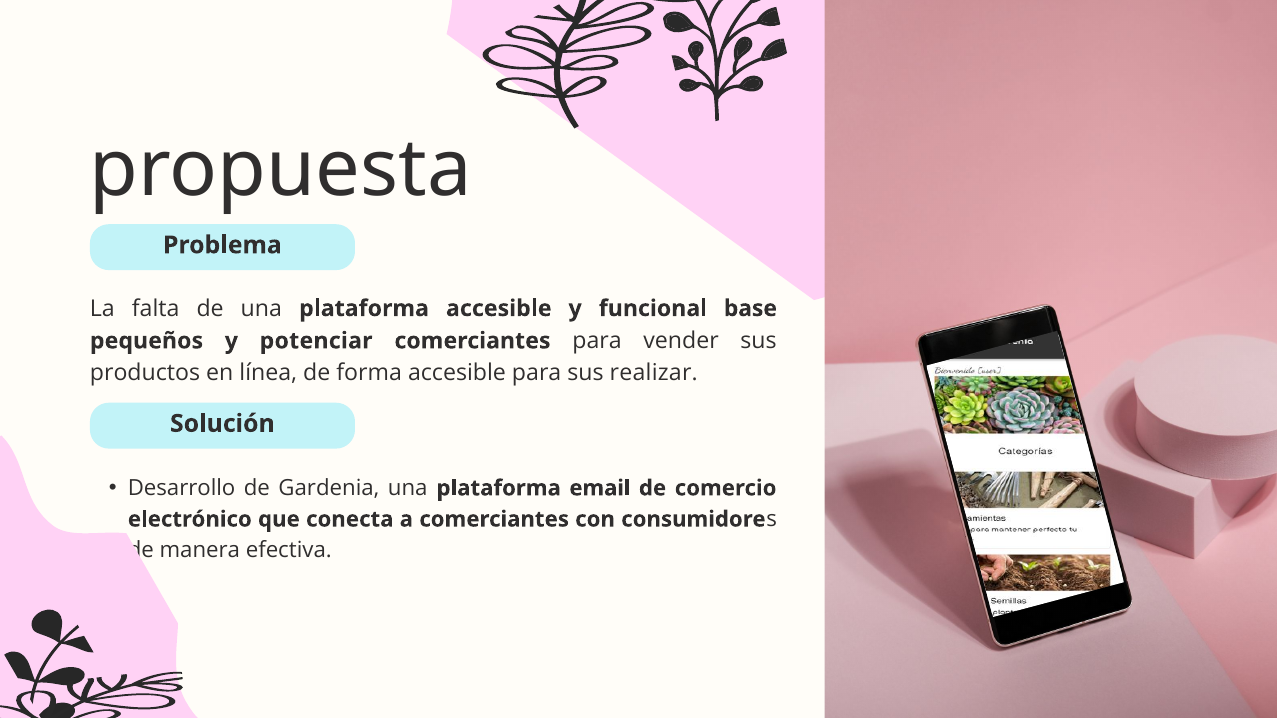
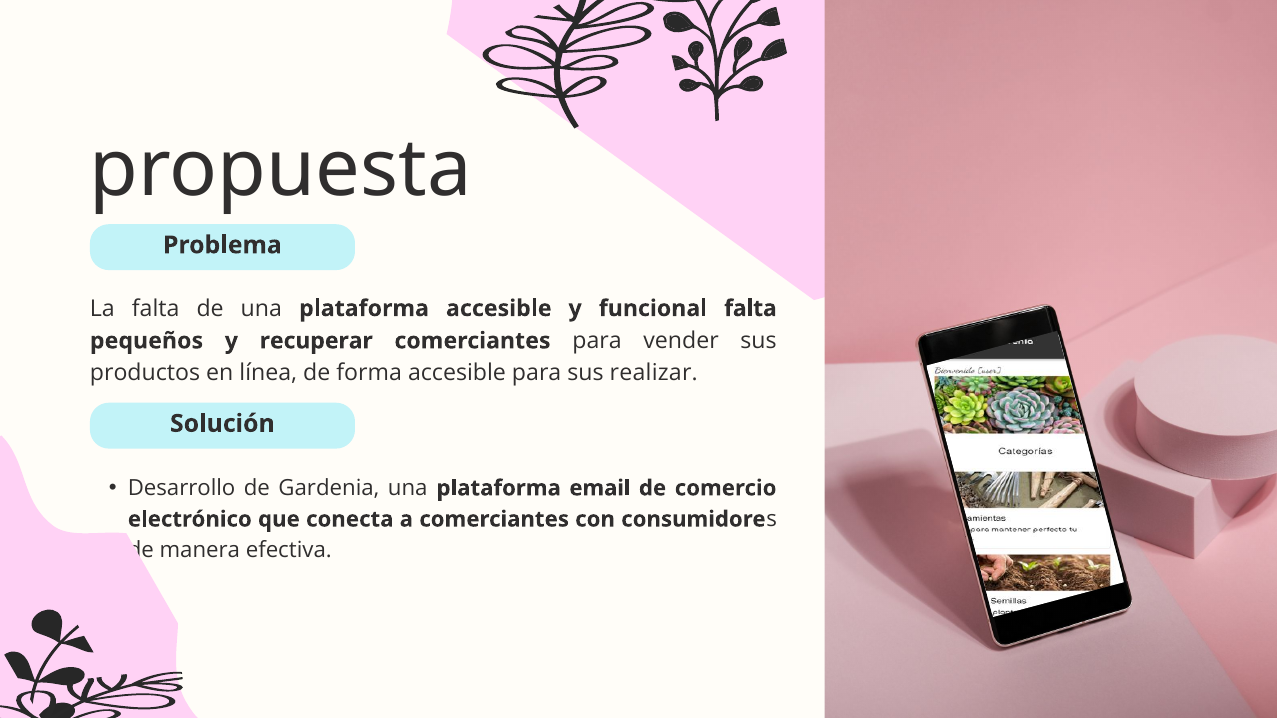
funcional base: base -> falta (750, 309)
potenciar: potenciar -> recuperar (316, 341)
